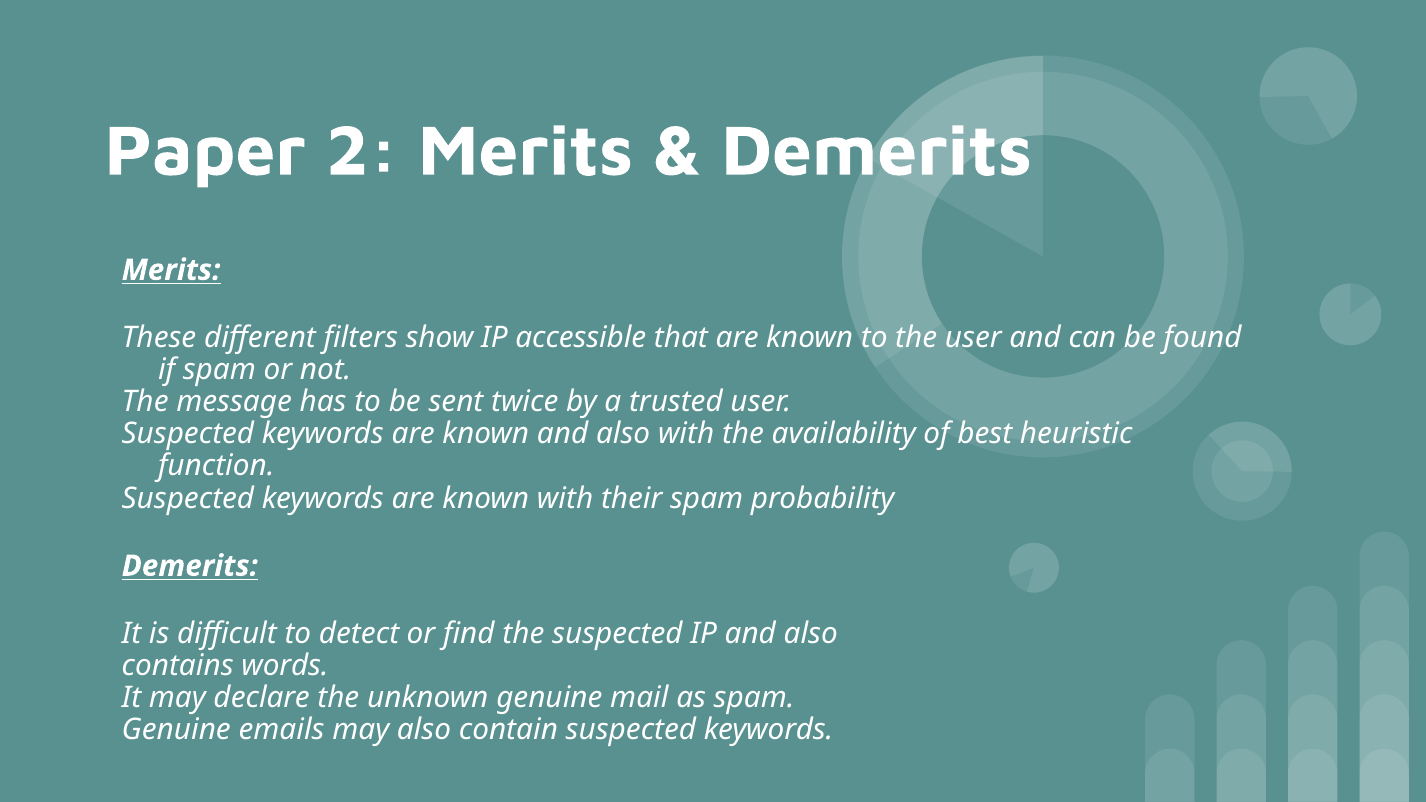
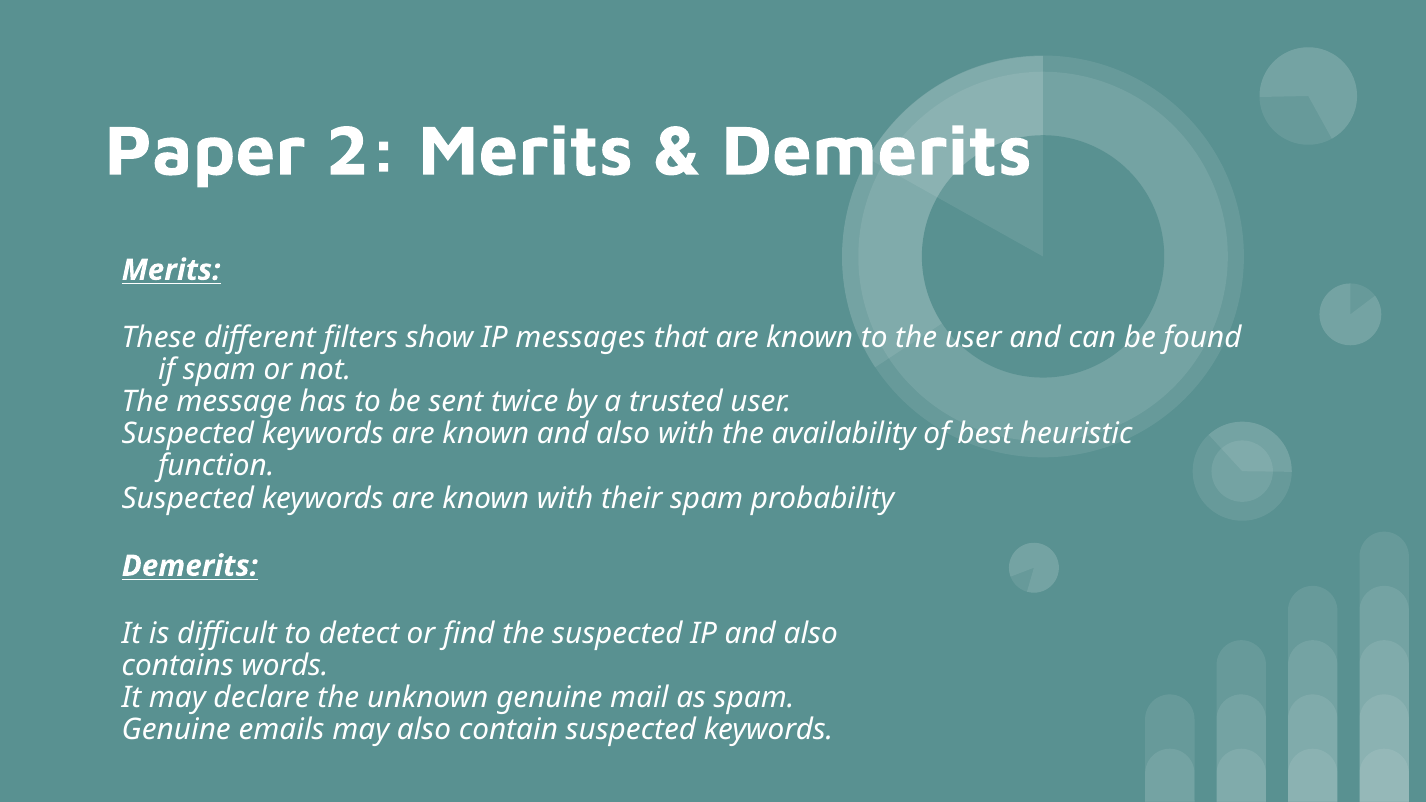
accessible: accessible -> messages (581, 338)
